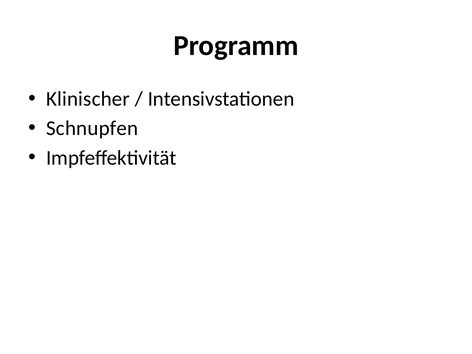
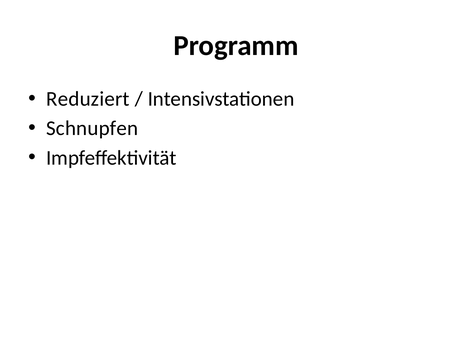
Klinischer: Klinischer -> Reduziert (88, 99)
